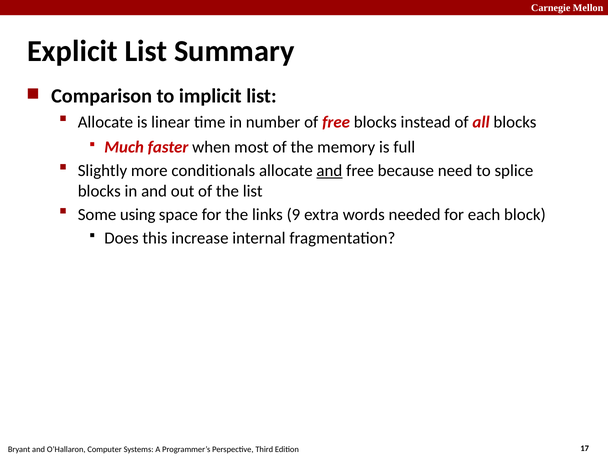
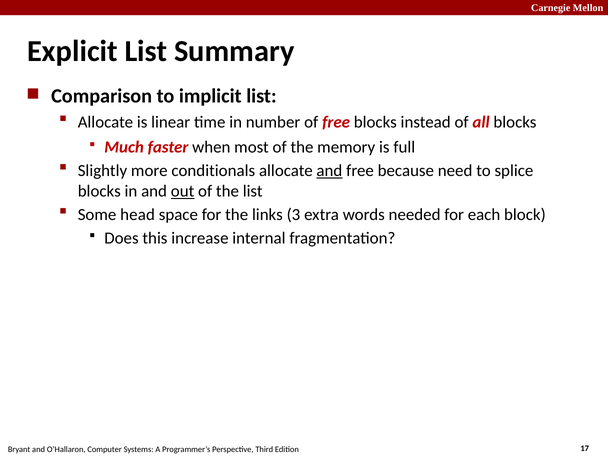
out underline: none -> present (183, 191)
using: using -> head (138, 215)
9: 9 -> 3 (293, 215)
